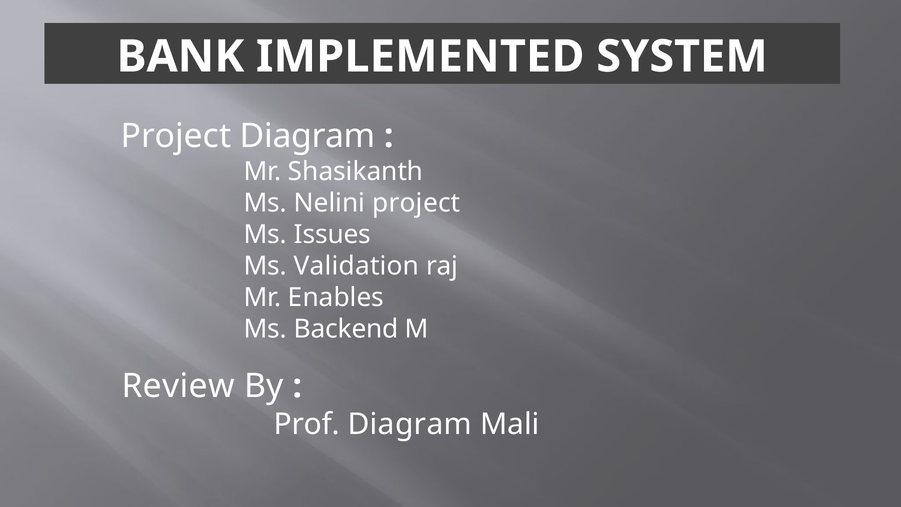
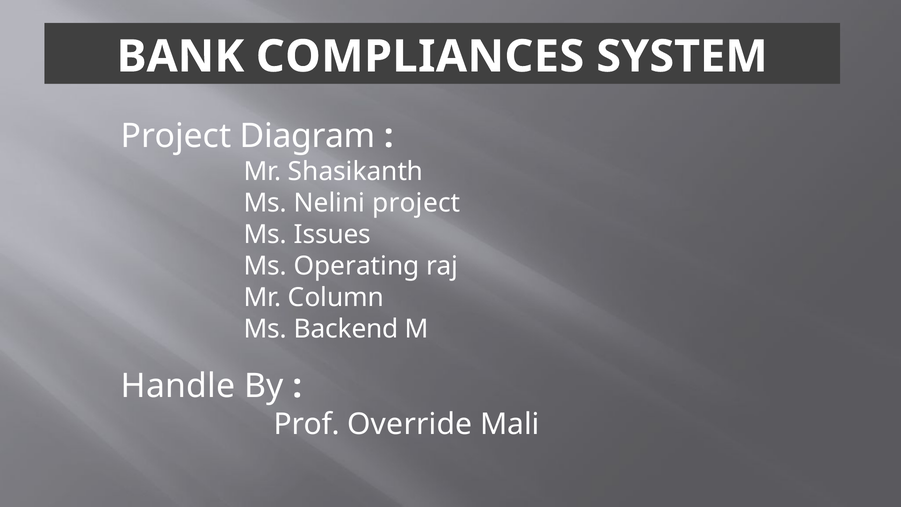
IMPLEMENTED: IMPLEMENTED -> COMPLIANCES (420, 57)
Validation: Validation -> Operating (357, 266)
Enables: Enables -> Column (336, 298)
Review: Review -> Handle (178, 386)
Prof Diagram: Diagram -> Override (410, 424)
